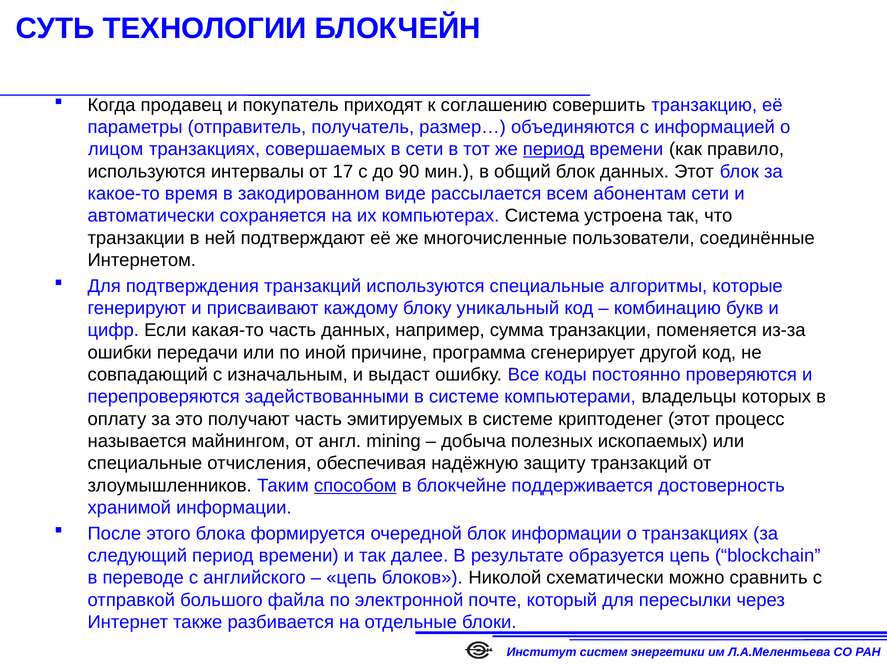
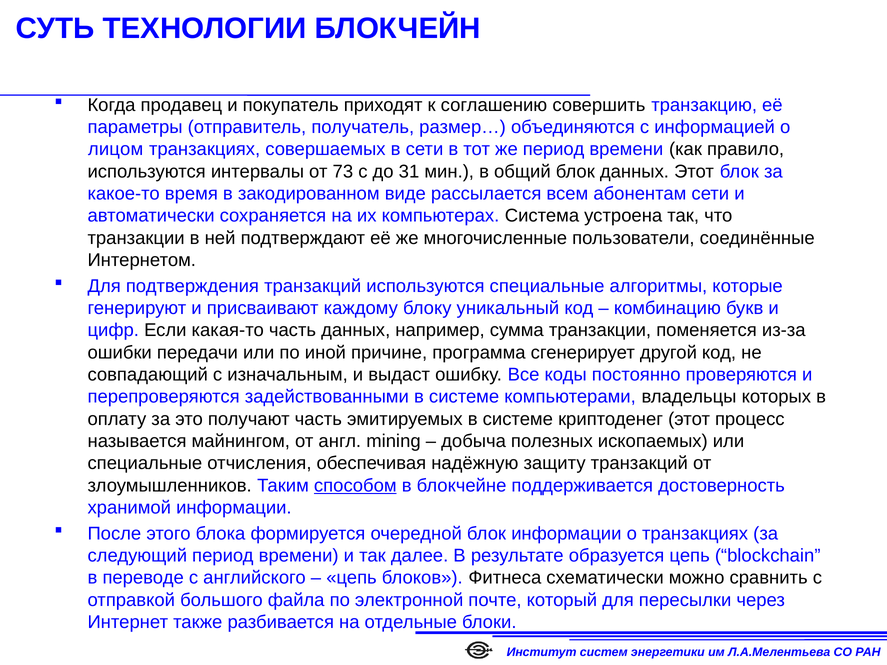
период underline: present -> none (554, 149)
17: 17 -> 73 (343, 171)
90: 90 -> 31 (409, 171)
Николой: Николой -> Фитнеса (505, 578)
